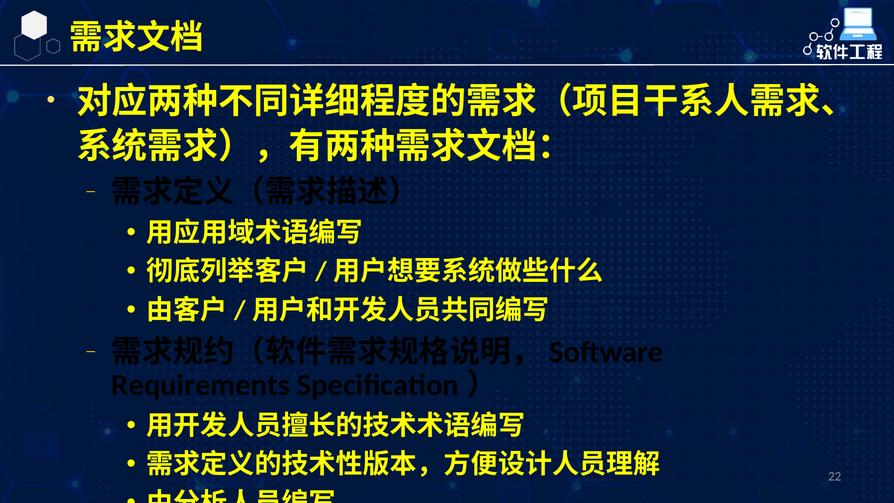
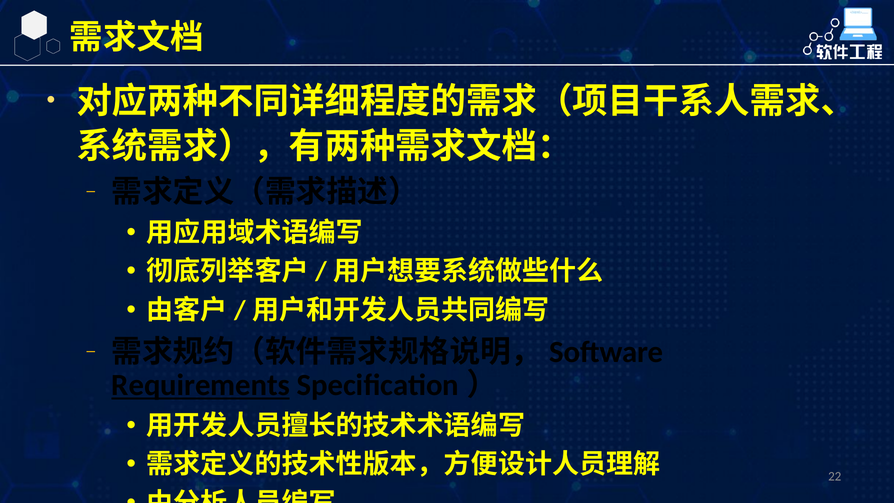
Requirements underline: none -> present (201, 385)
